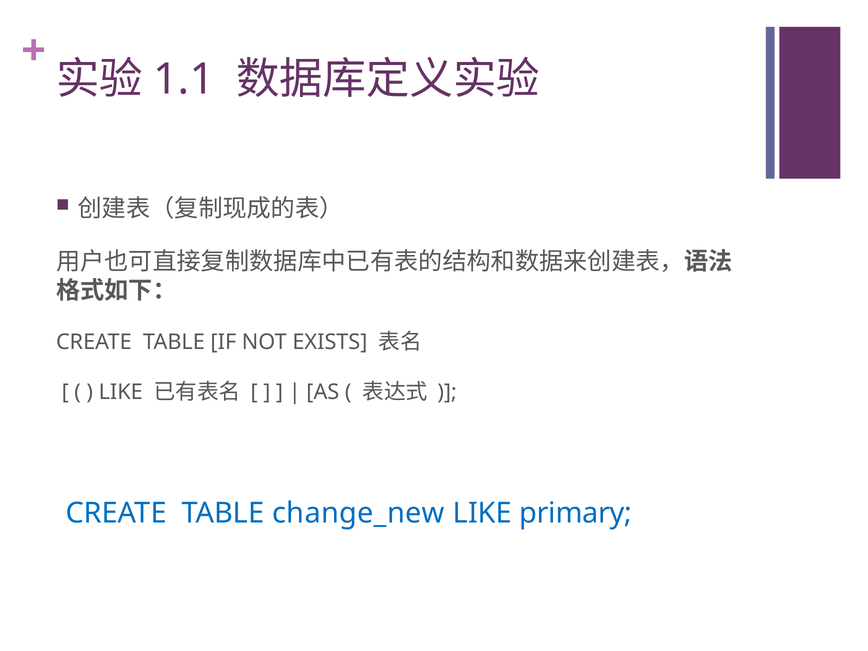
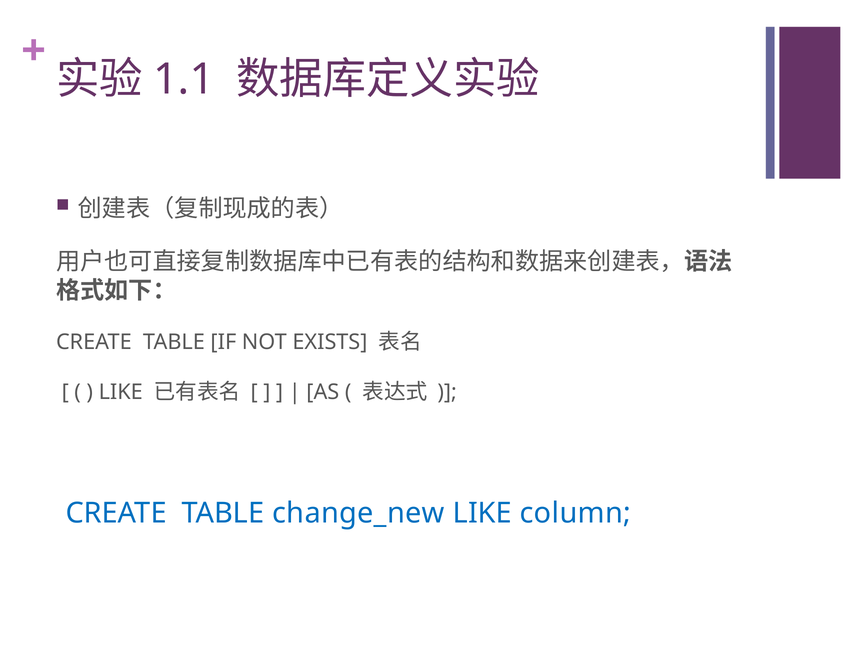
primary: primary -> column (575, 513)
